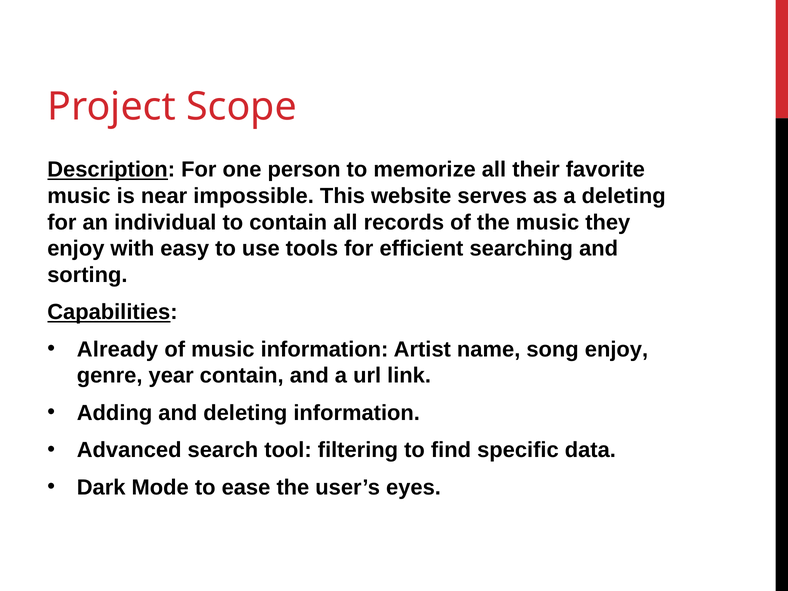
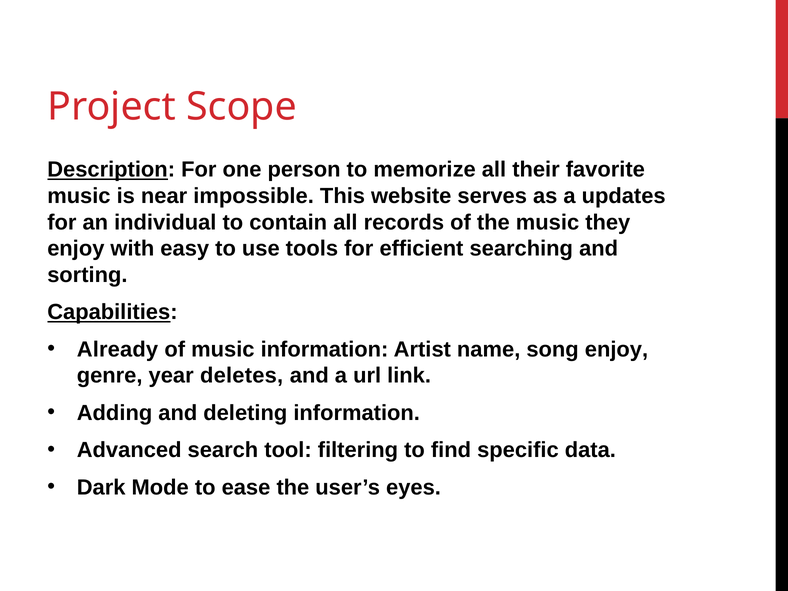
a deleting: deleting -> updates (624, 196)
year contain: contain -> deletes (242, 376)
